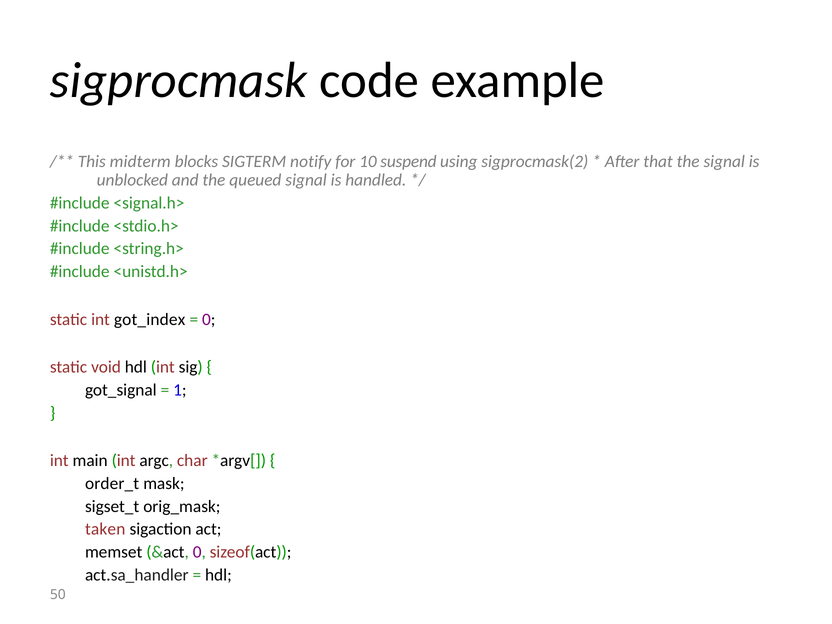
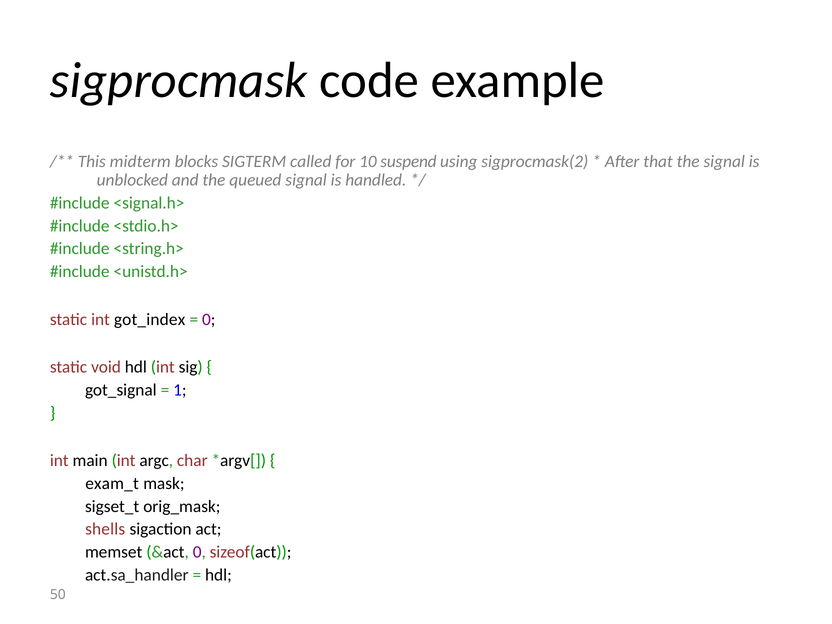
notify: notify -> called (311, 161)
order_t: order_t -> exam_t (112, 484)
taken: taken -> shells (105, 529)
